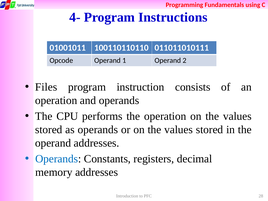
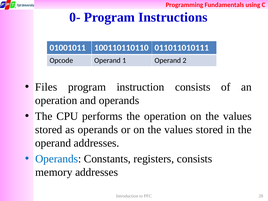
4-: 4- -> 0- (75, 17)
registers decimal: decimal -> consists (195, 159)
